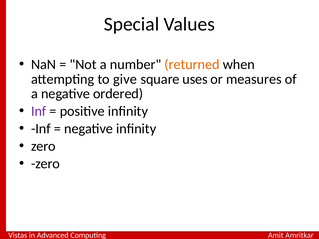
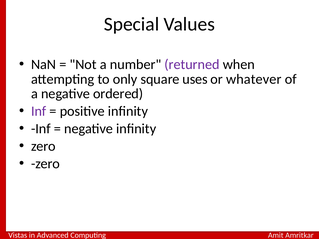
returned colour: orange -> purple (192, 65)
give: give -> only (125, 79)
measures: measures -> whatever (254, 79)
